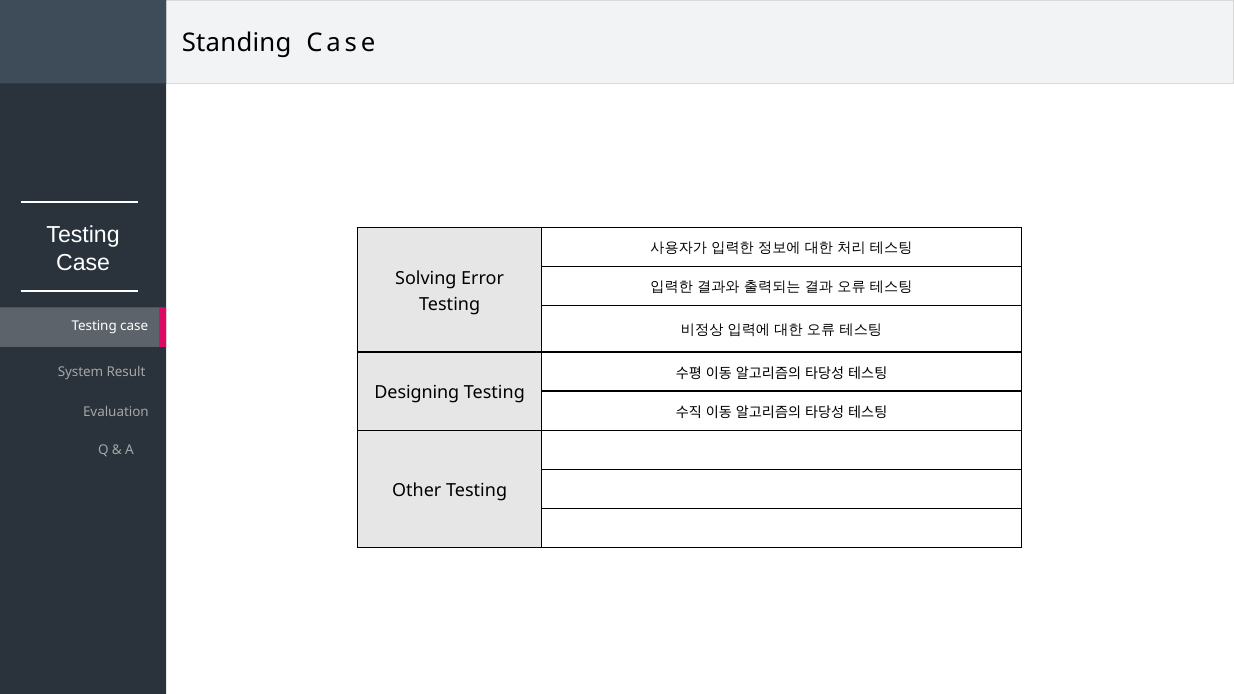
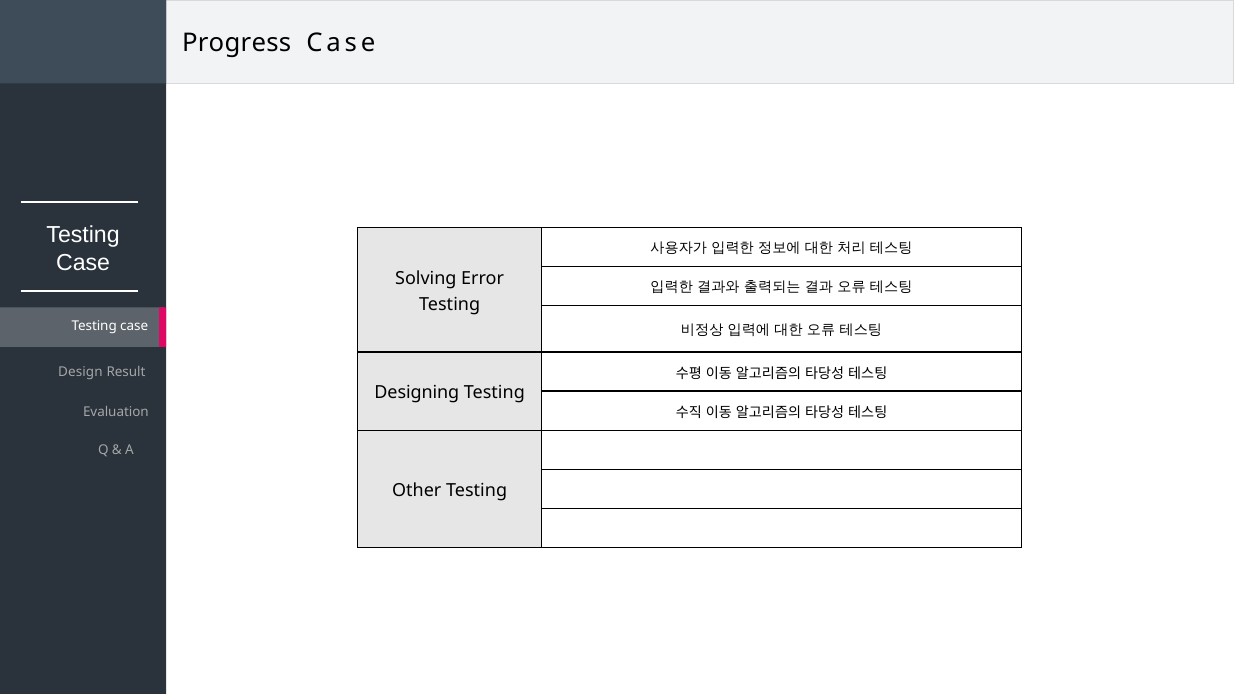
Standing: Standing -> Progress (237, 43)
System: System -> Design (80, 372)
